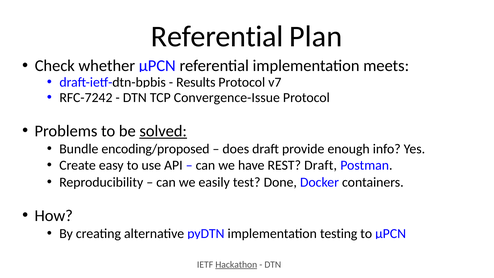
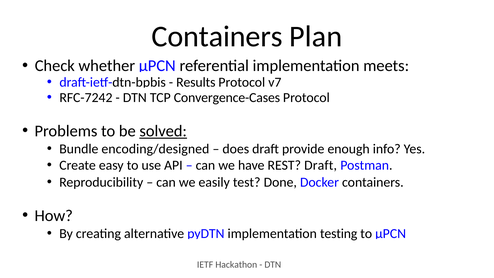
Referential: Referential -> Containers (217, 36)
Convergence-Issue: Convergence-Issue -> Convergence-Cases (227, 98)
encoding/proposed: encoding/proposed -> encoding/designed (155, 149)
Hackathon underline: present -> none (236, 264)
